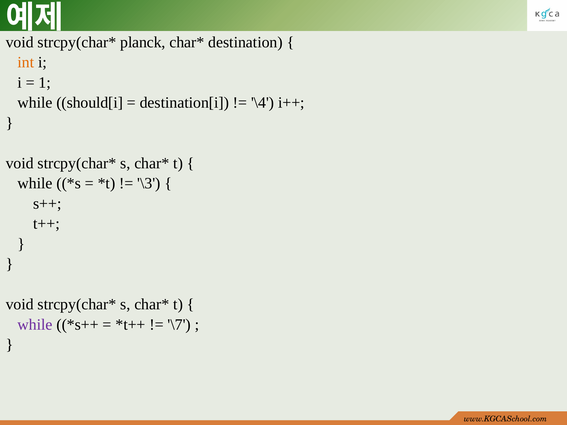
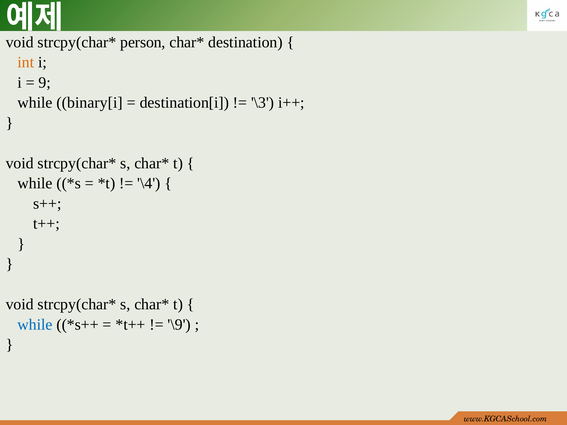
planck: planck -> person (143, 42)
1: 1 -> 9 (45, 83)
should[i: should[i -> binary[i (90, 103)
\4: \4 -> \3 (263, 103)
\3: \3 -> \4 (149, 184)
while colour: purple -> blue (35, 325)
\7: \7 -> \9 (179, 325)
